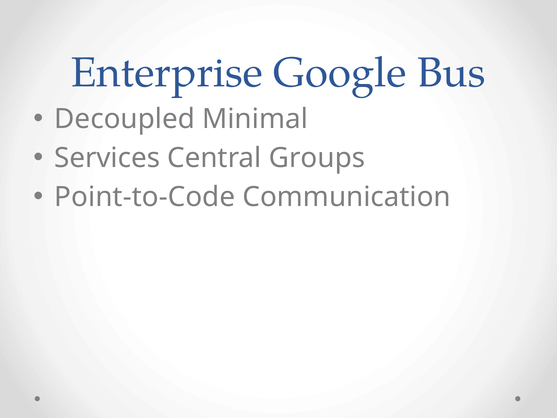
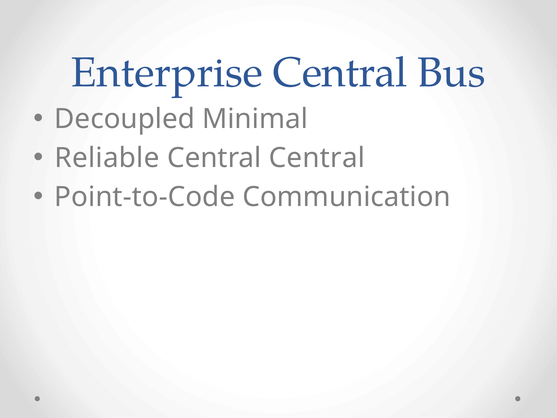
Enterprise Google: Google -> Central (340, 73)
Services: Services -> Reliable (107, 158)
Central Groups: Groups -> Central (317, 158)
